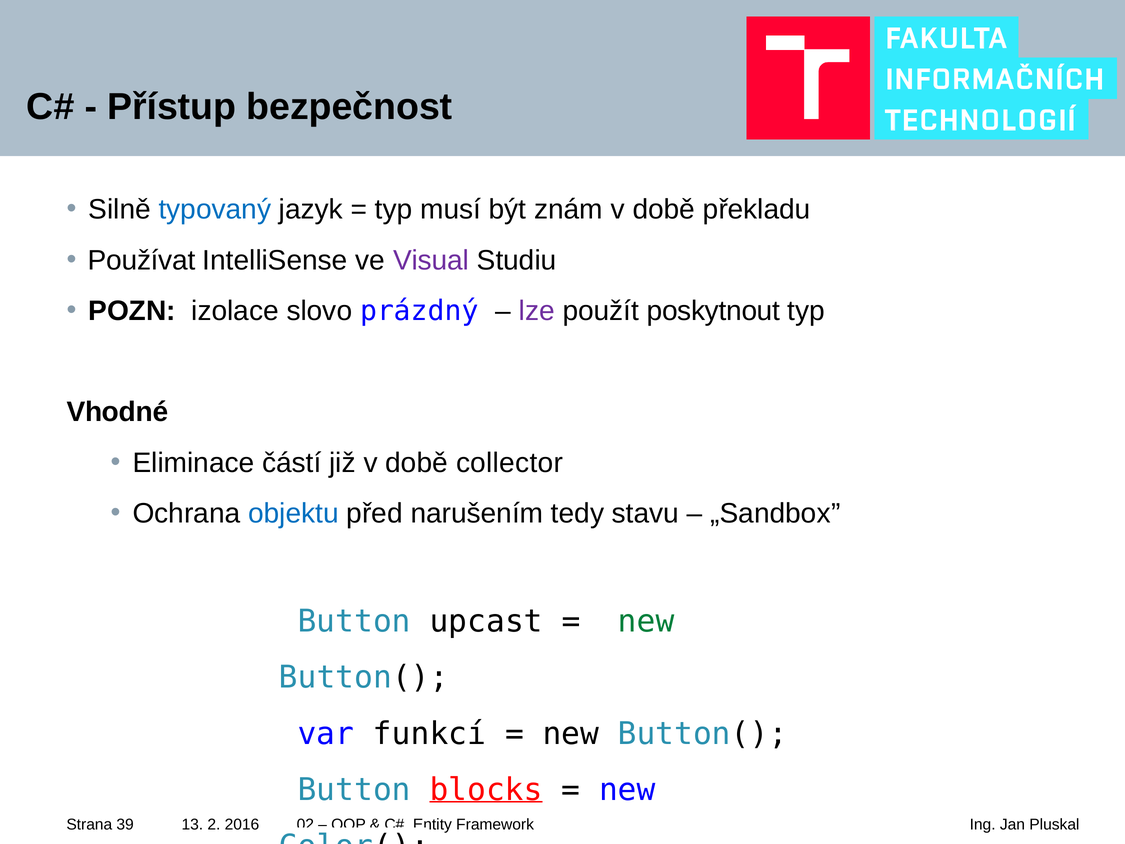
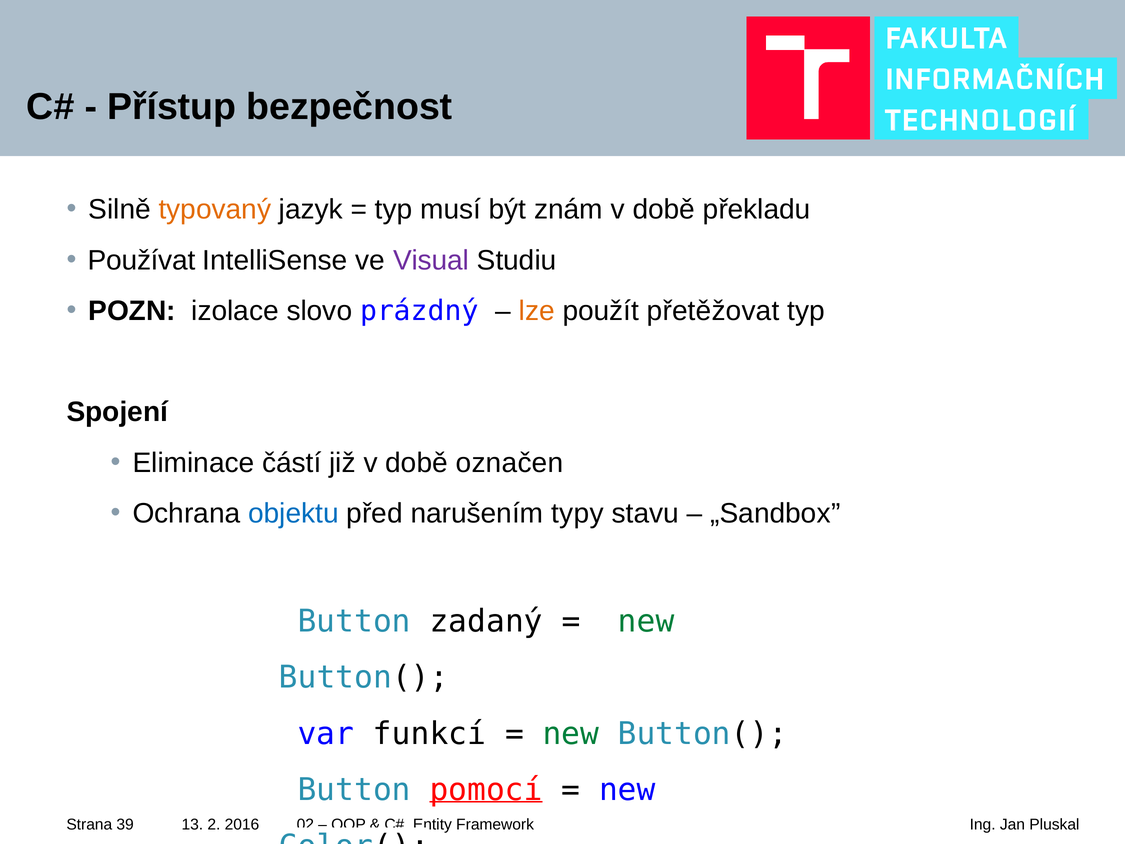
typovaný colour: blue -> orange (215, 210)
lze colour: purple -> orange (537, 311)
poskytnout: poskytnout -> přetěžovat (713, 311)
Vhodné: Vhodné -> Spojení (117, 412)
collector: collector -> označen (510, 463)
tedy: tedy -> typy (577, 513)
upcast: upcast -> zadaný (486, 621)
new colour: black -> green (571, 734)
blocks: blocks -> pomocí (486, 790)
